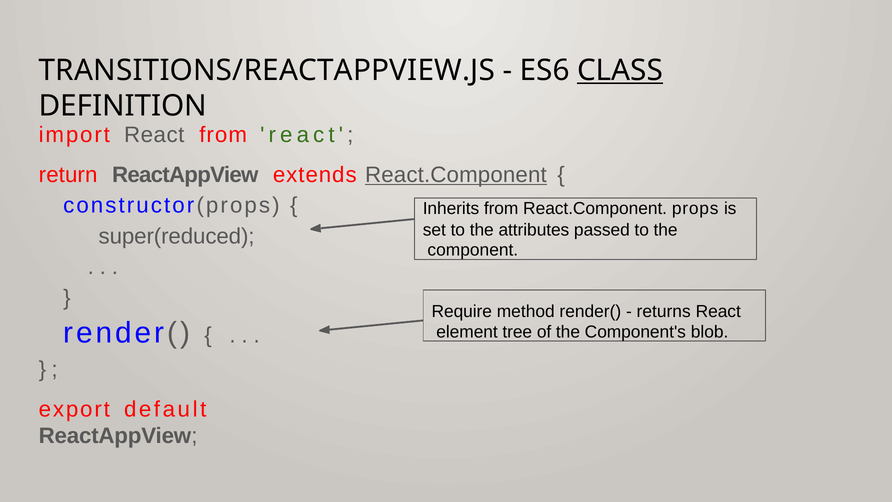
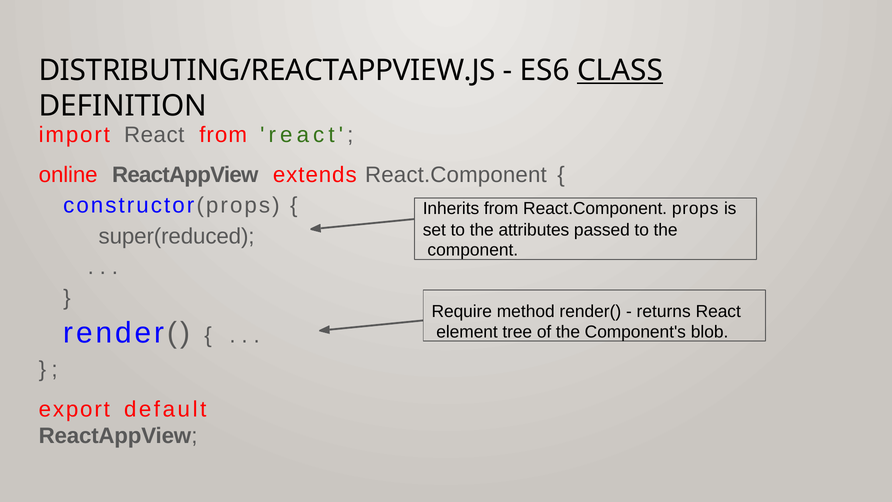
TRANSITIONS/REACTAPPVIEW.JS: TRANSITIONS/REACTAPPVIEW.JS -> DISTRIBUTING/REACTAPPVIEW.JS (267, 70)
return: return -> online (68, 175)
React.Component underline: present -> none (456, 175)
